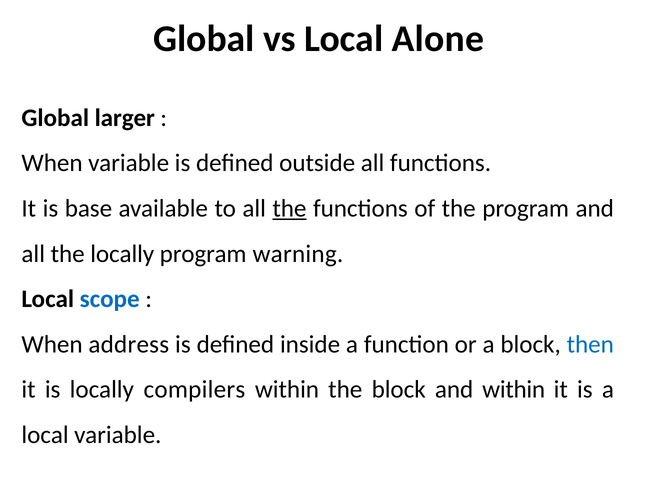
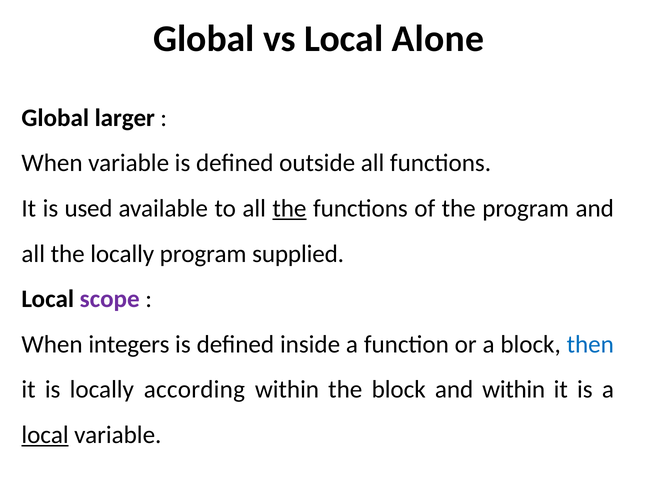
base: base -> used (89, 208)
warning: warning -> supplied (298, 253)
scope colour: blue -> purple (110, 299)
address: address -> integers (129, 344)
compilers: compilers -> according (194, 389)
local underline: none -> present (45, 434)
